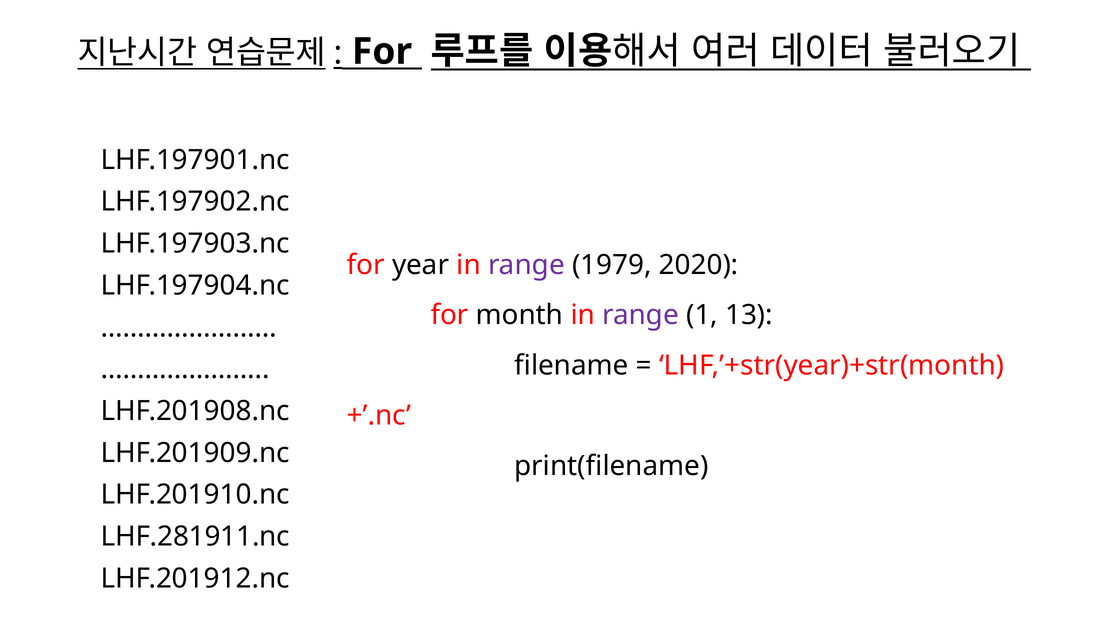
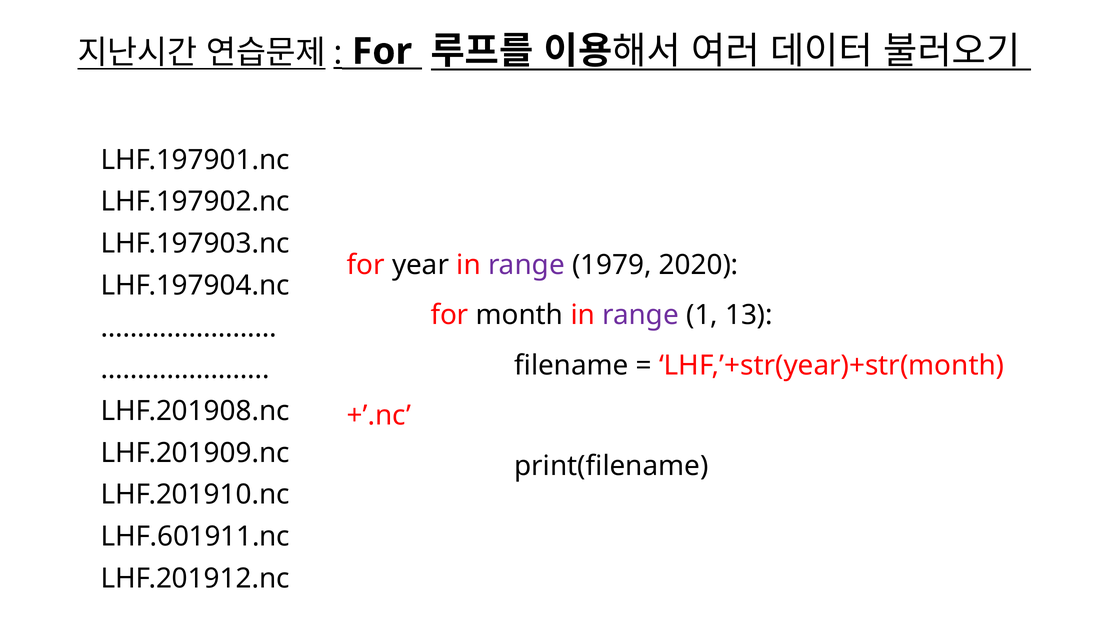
LHF.281911.nc: LHF.281911.nc -> LHF.601911.nc (195, 536)
